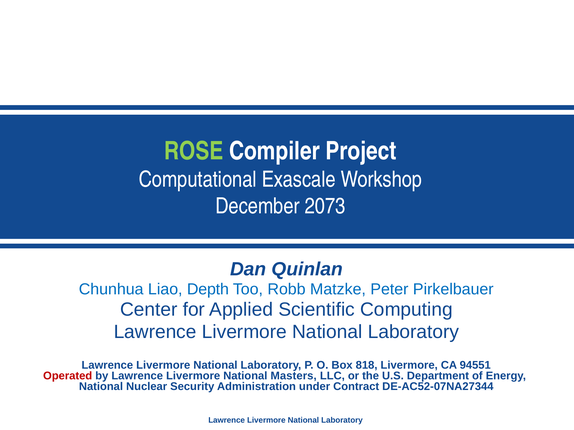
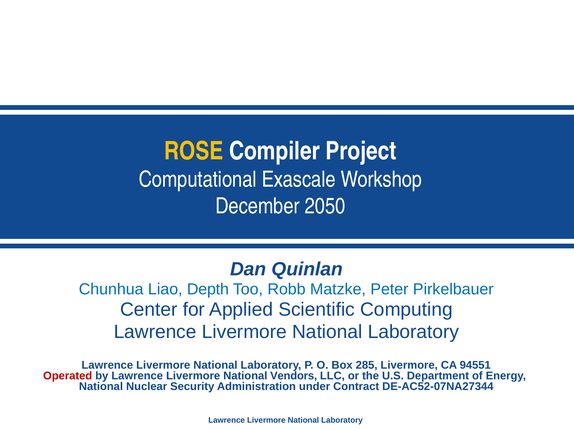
ROSE colour: light green -> yellow (194, 151)
2073: 2073 -> 2050 (325, 206)
818: 818 -> 285 (367, 365)
Masters: Masters -> Vendors (294, 376)
